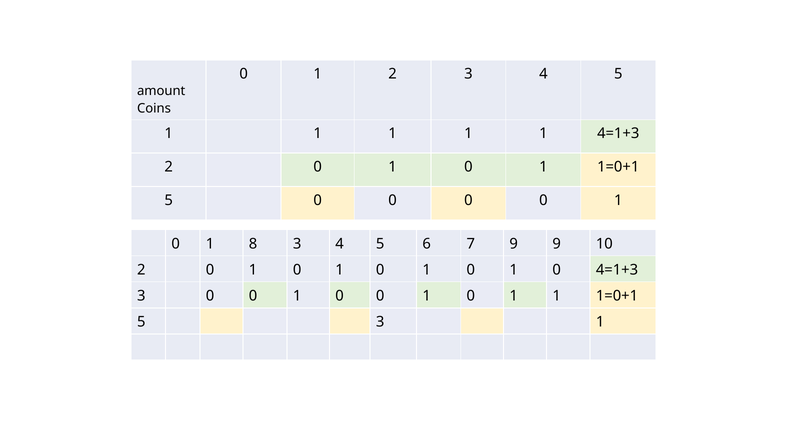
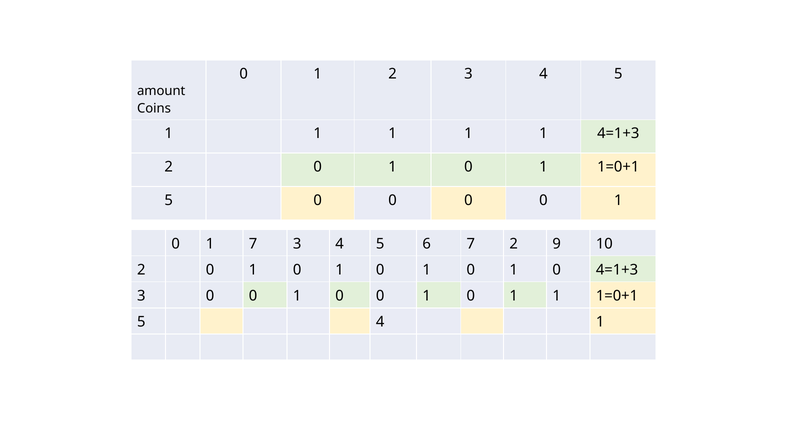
1 8: 8 -> 7 (253, 243)
7 9: 9 -> 2 (514, 243)
5 3: 3 -> 4 (380, 322)
